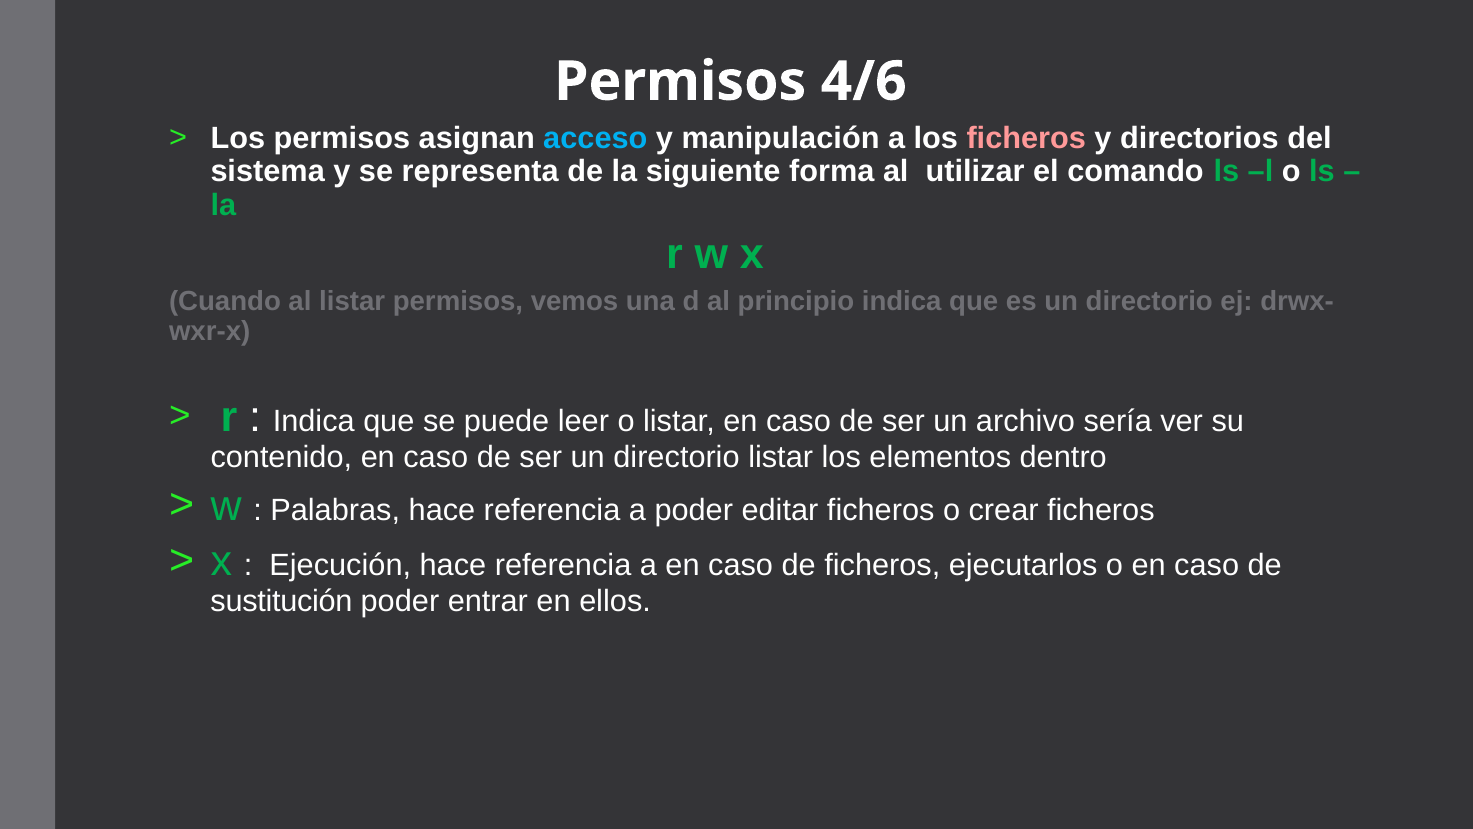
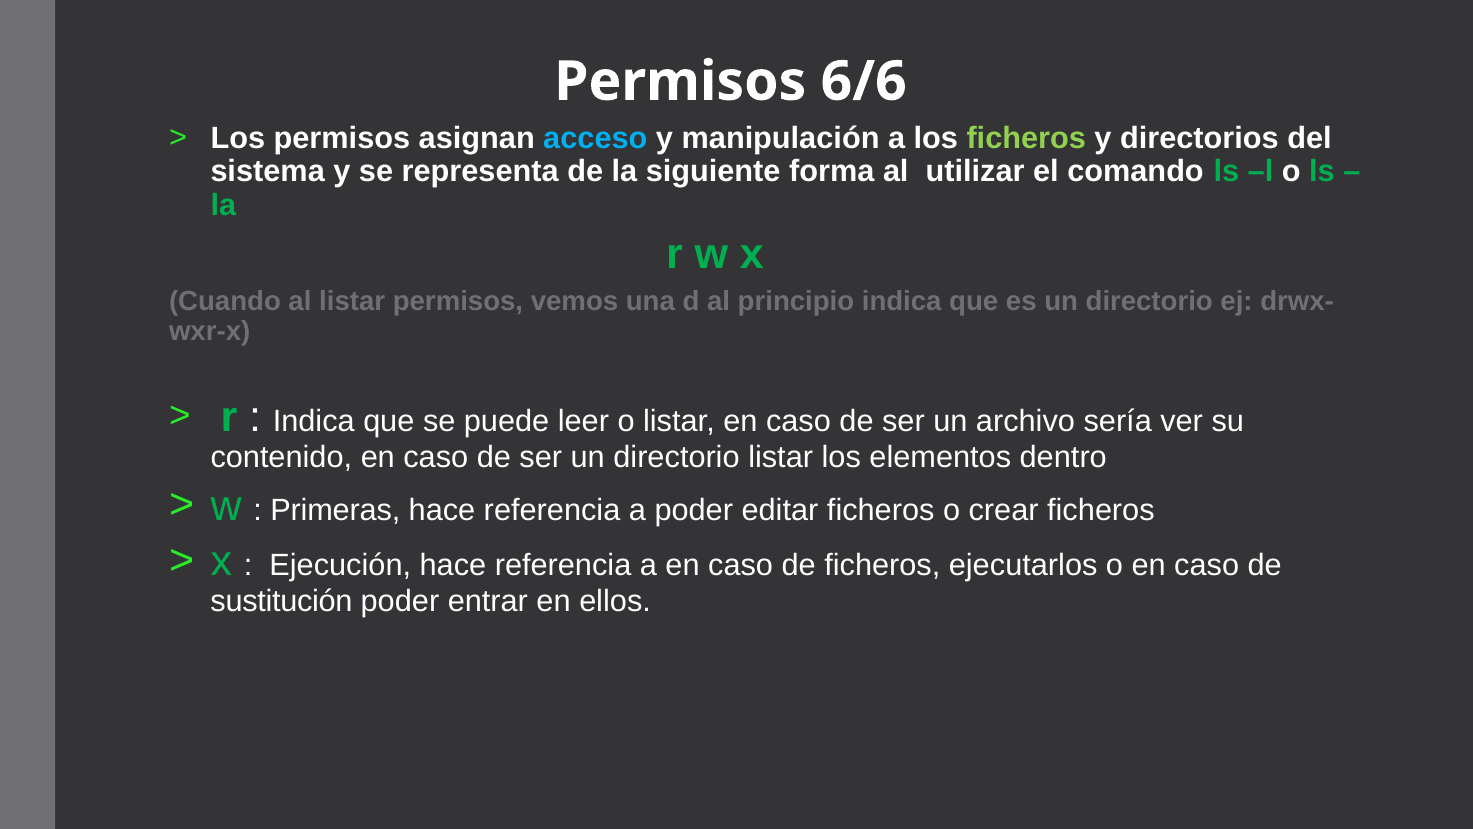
4/6: 4/6 -> 6/6 (864, 82)
ficheros colour: pink -> light green (1026, 139)
Palabras: Palabras -> Primeras (335, 510)
